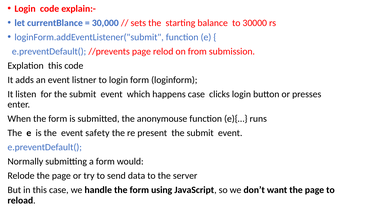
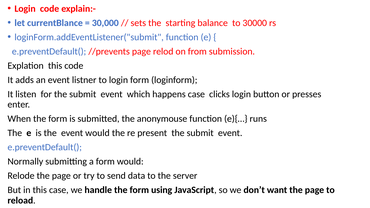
event safety: safety -> would (97, 133)
